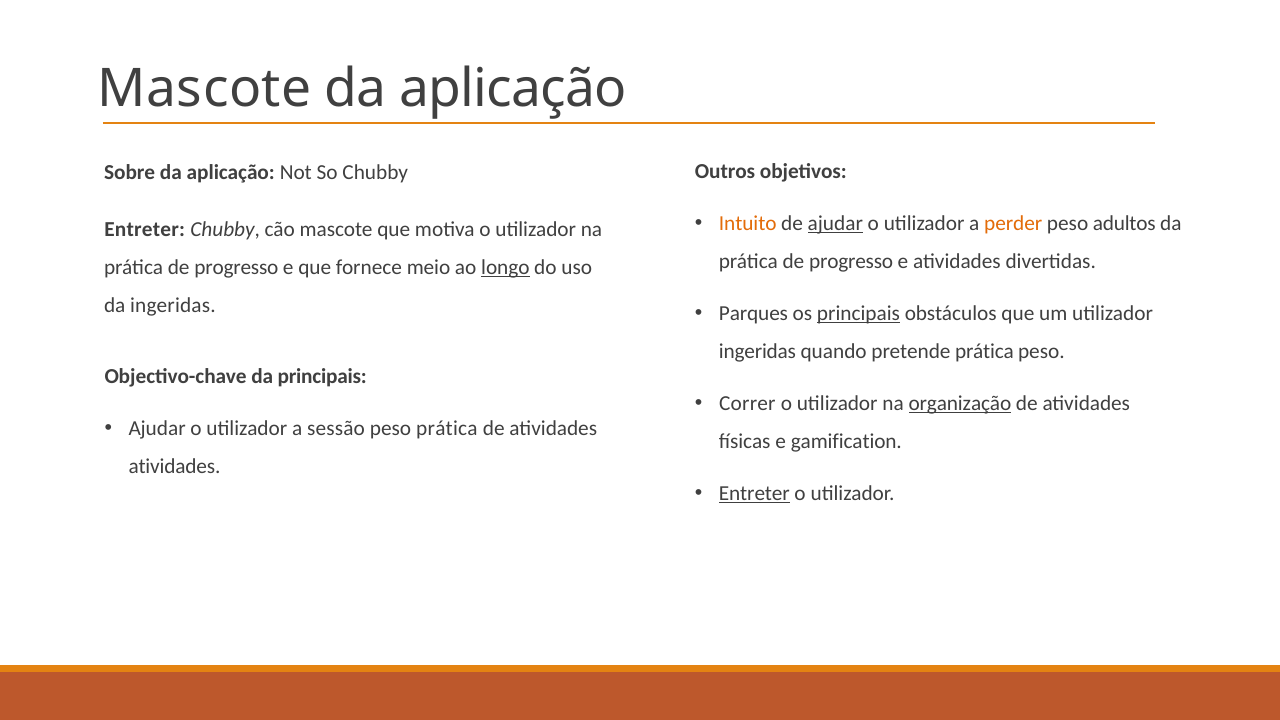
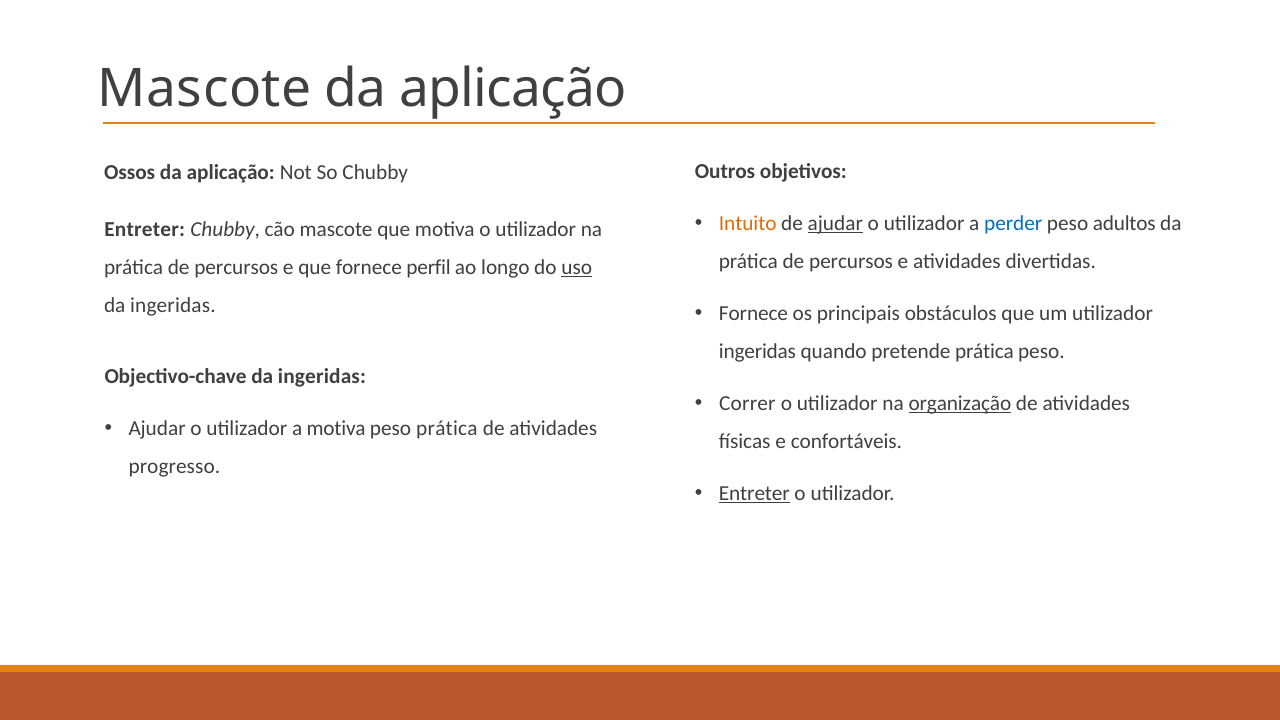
Sobre: Sobre -> Ossos (130, 172)
perder colour: orange -> blue (1013, 224)
progresso: progresso -> percursos (851, 262)
progresso: progresso -> percursos (236, 267)
meio: meio -> perfil (429, 267)
longo underline: present -> none (505, 267)
uso underline: none -> present (577, 267)
Parques: Parques -> Fornece (753, 314)
principais underline: present -> none (858, 314)
Objectivo-chave da principais: principais -> ingeridas (322, 377)
a sessão: sessão -> motiva (336, 428)
gamification: gamification -> confortáveis (846, 442)
atividades: atividades -> progresso (174, 466)
